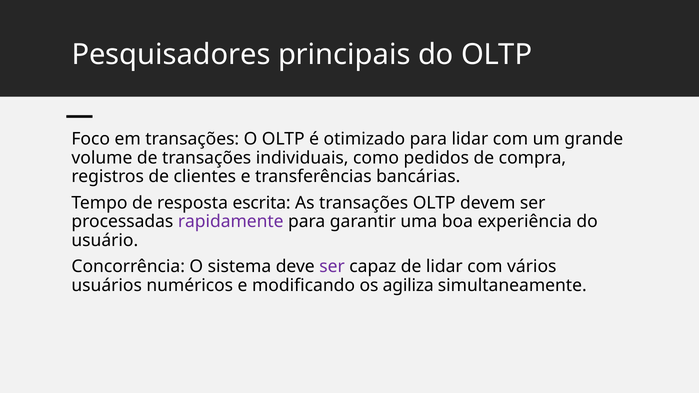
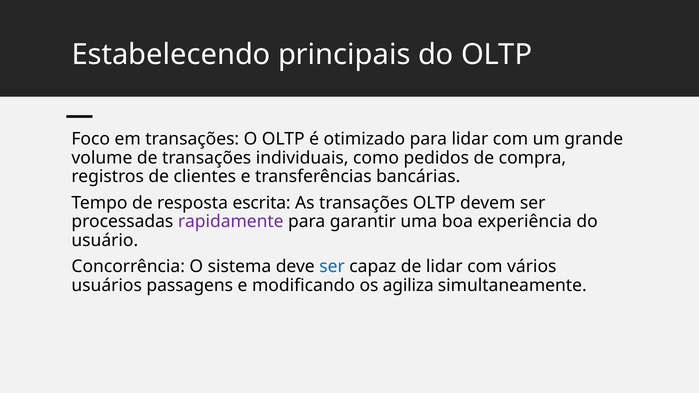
Pesquisadores: Pesquisadores -> Estabelecendo (171, 55)
ser colour: purple -> blue (332, 267)
numéricos: numéricos -> passagens (190, 286)
